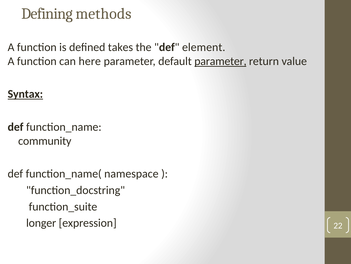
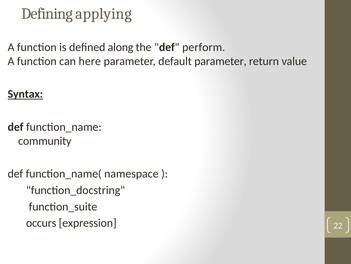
methods: methods -> applying (104, 14)
takes: takes -> along (121, 47)
element: element -> perform (204, 47)
parameter underline: present -> none (220, 61)
longer: longer -> occurs (41, 222)
